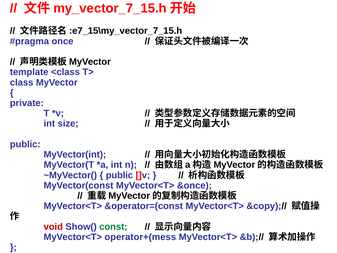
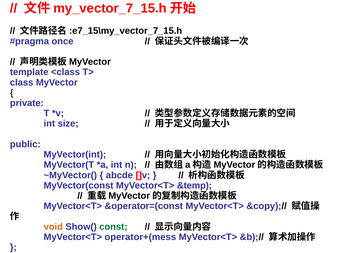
public: public -> abcde (119, 175)
&once: &once -> &temp (194, 185)
void colour: red -> orange (53, 226)
